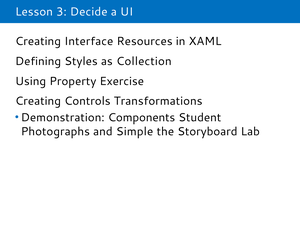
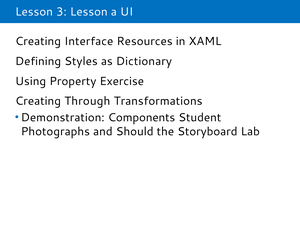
3 Decide: Decide -> Lesson (89, 12)
Collection: Collection -> Dictionary (144, 61)
Controls: Controls -> Through (87, 101)
Simple: Simple -> Should (135, 132)
